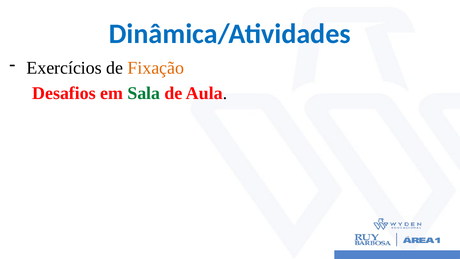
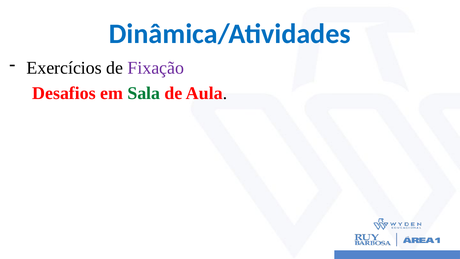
Fixação colour: orange -> purple (156, 68)
